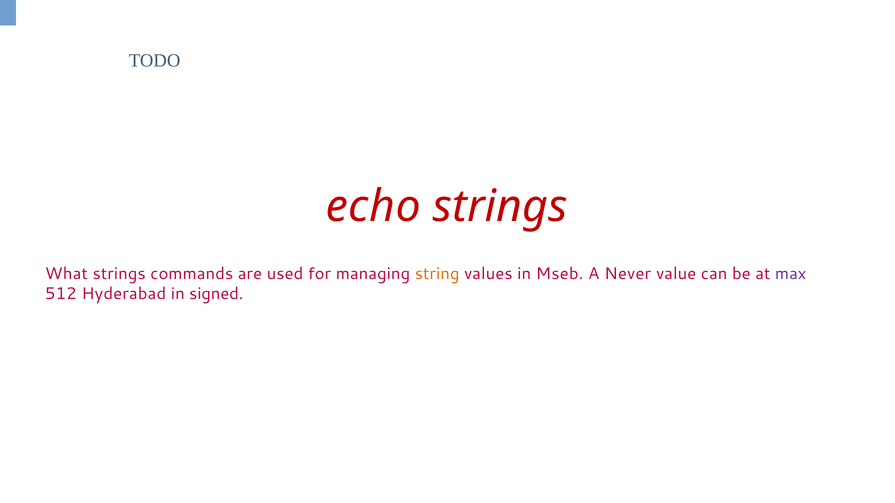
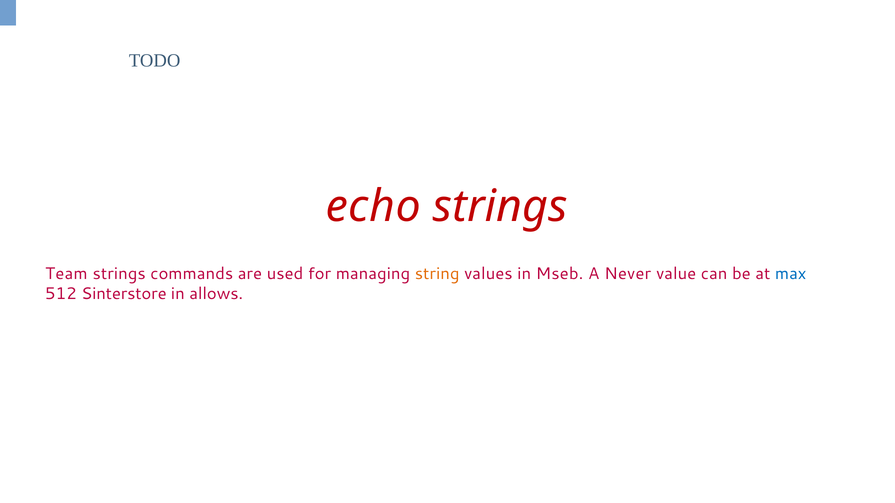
What: What -> Team (66, 274)
max colour: purple -> blue (791, 274)
Hyderabad: Hyderabad -> Sinterstore (124, 294)
signed: signed -> allows (216, 294)
